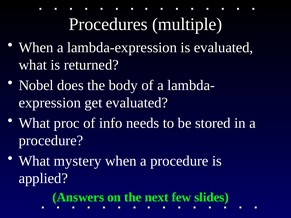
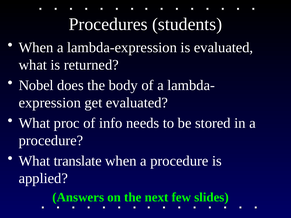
multiple: multiple -> students (187, 24)
mystery: mystery -> translate (78, 161)
